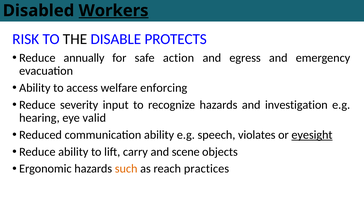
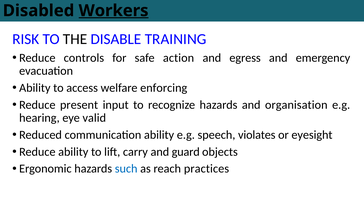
PROTECTS: PROTECTS -> TRAINING (176, 39)
annually: annually -> controls (84, 58)
severity: severity -> present (79, 105)
investigation: investigation -> organisation (296, 105)
eyesight underline: present -> none (312, 135)
scene: scene -> guard (186, 152)
such colour: orange -> blue (126, 168)
